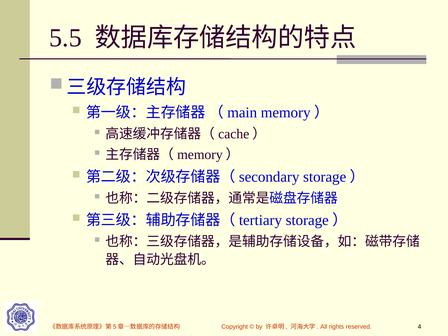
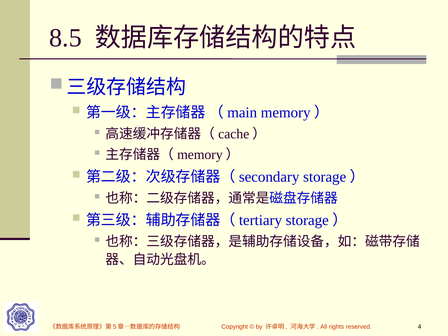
5.5: 5.5 -> 8.5 (66, 38)
